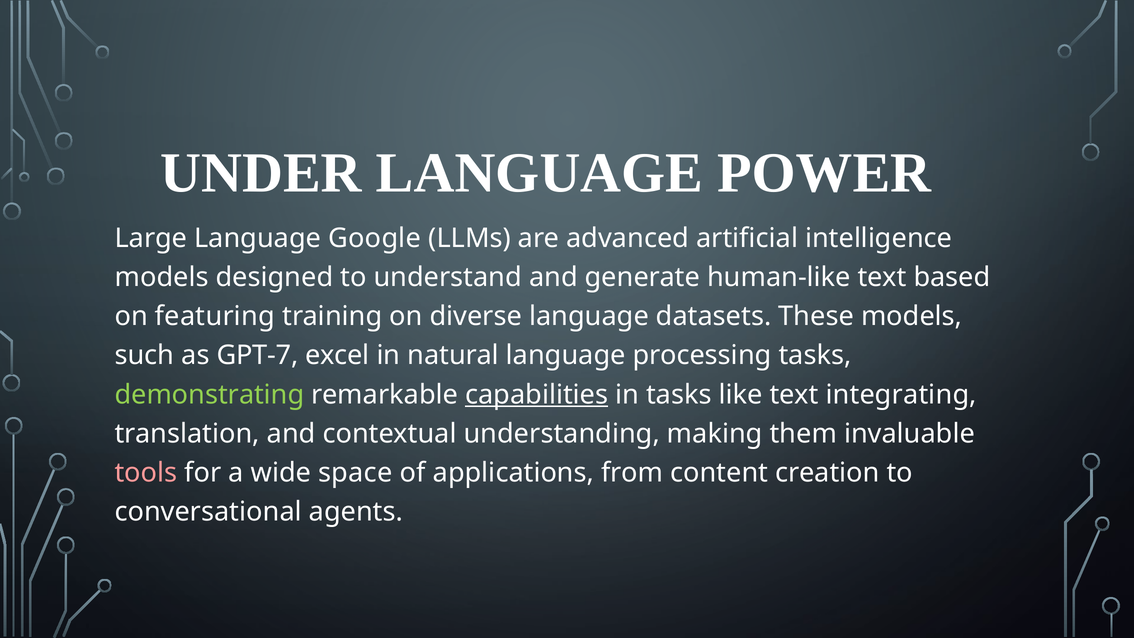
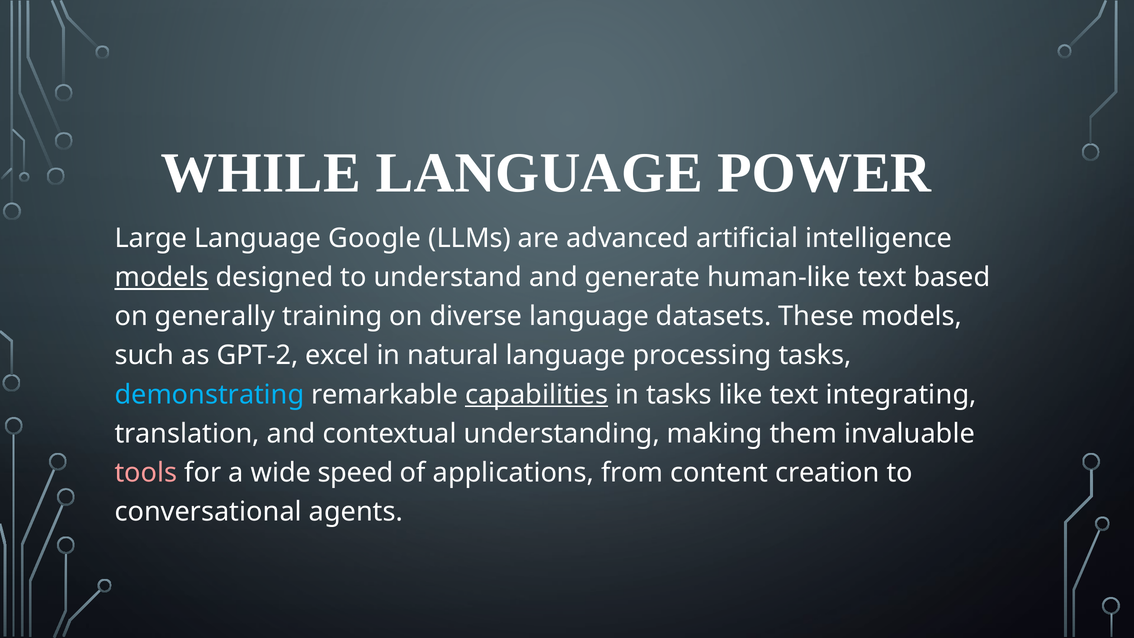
UNDER: UNDER -> WHILE (261, 173)
models underline: none -> present (162, 277)
featuring: featuring -> generally (215, 316)
GPT-7: GPT-7 -> GPT-2 (258, 355)
demonstrating colour: light green -> light blue (210, 394)
space: space -> speed (356, 473)
